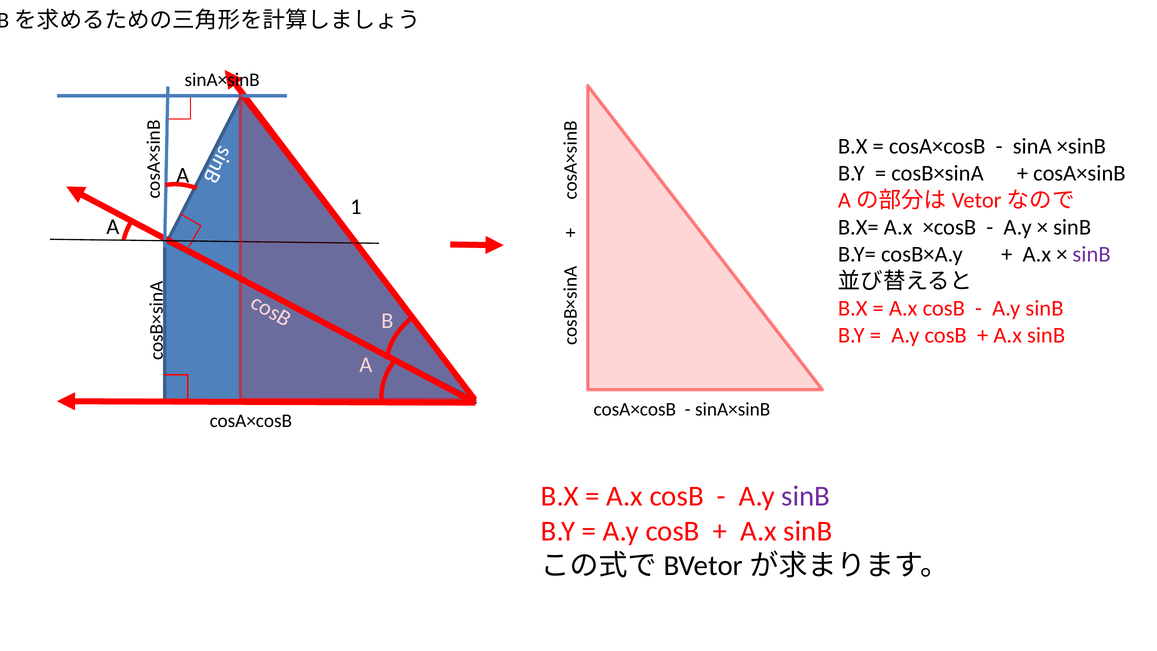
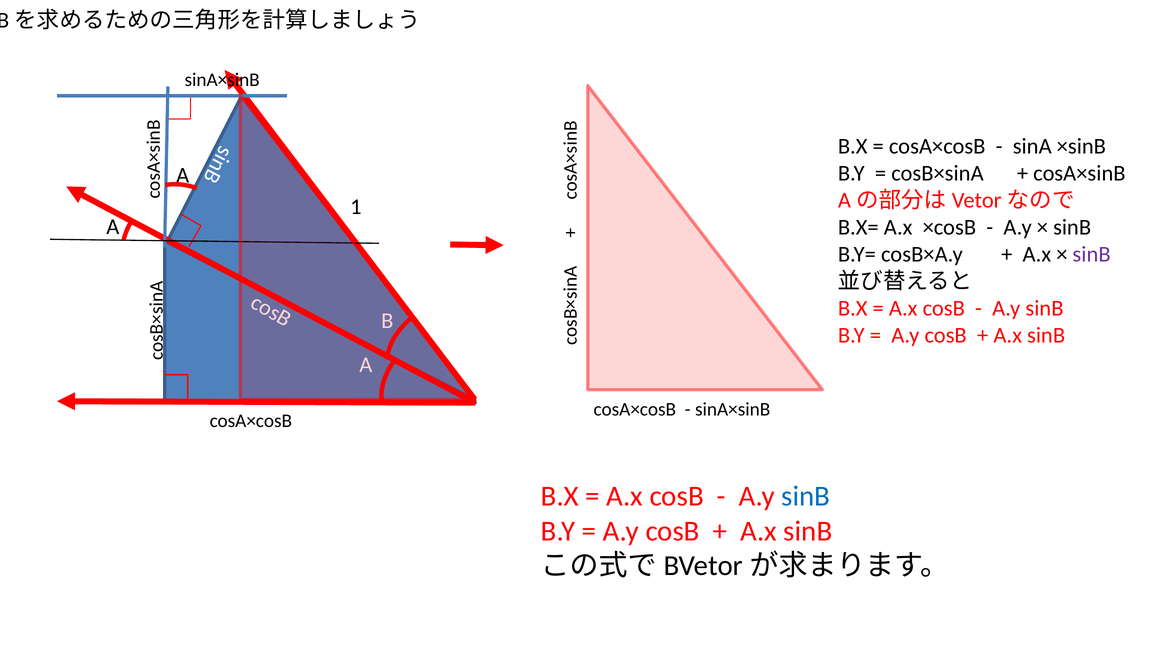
sinB colour: purple -> blue (806, 496)
